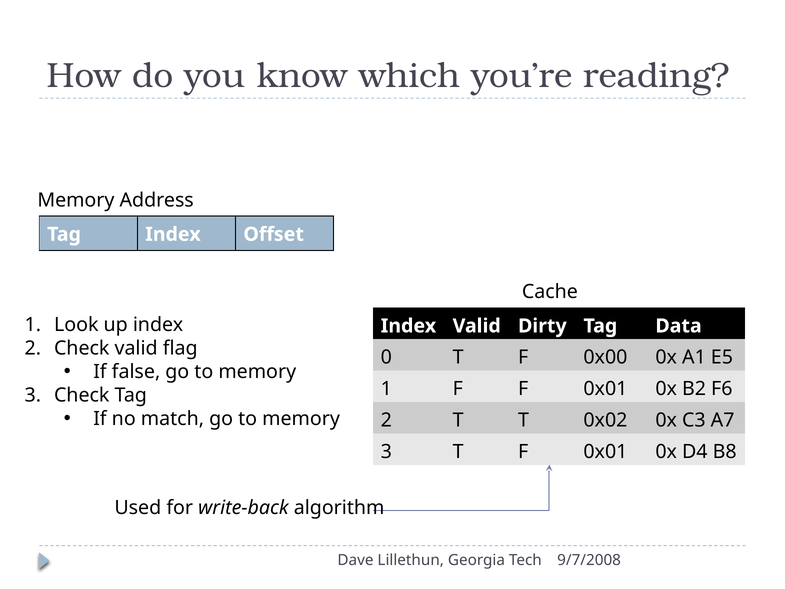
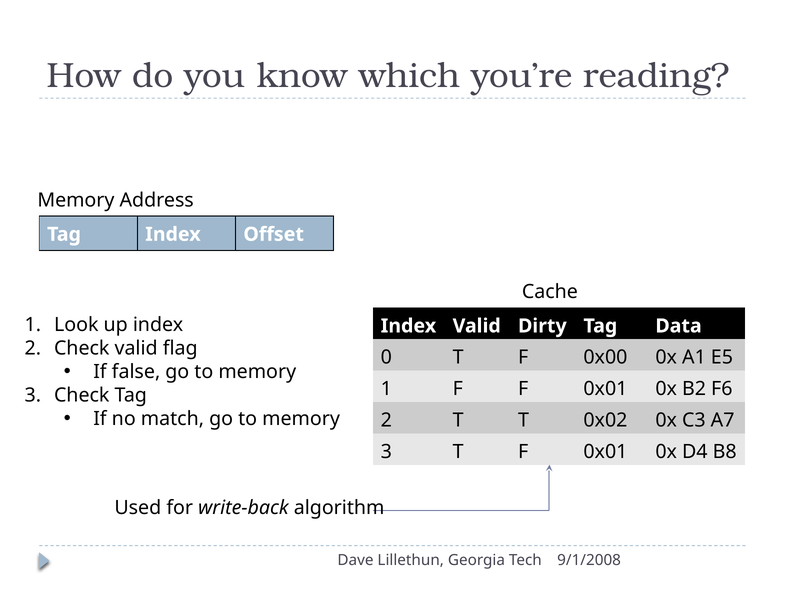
9/7/2008: 9/7/2008 -> 9/1/2008 (589, 560)
